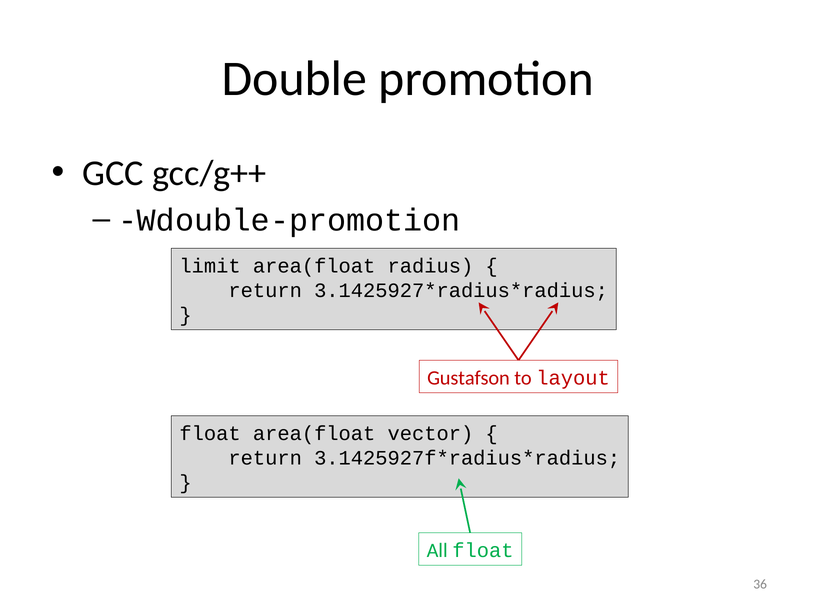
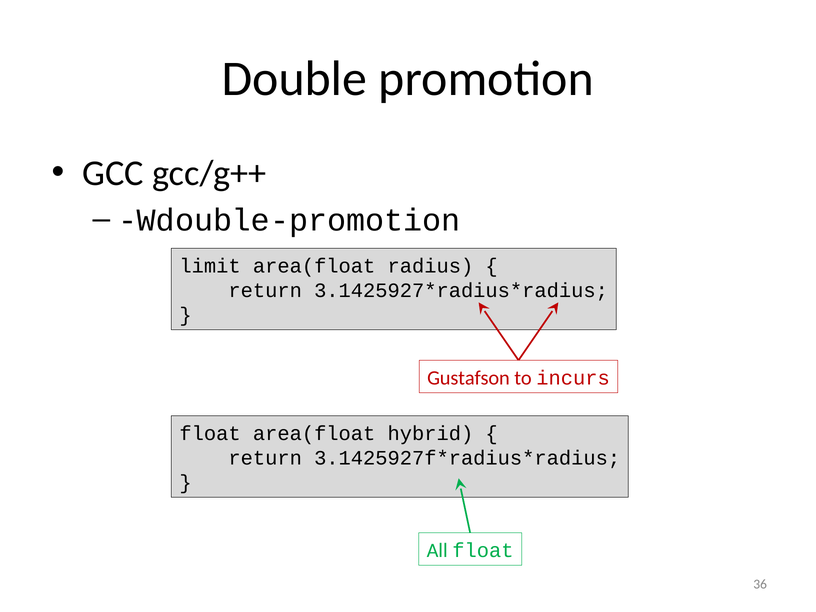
layout: layout -> incurs (573, 378)
vector: vector -> hybrid (430, 433)
